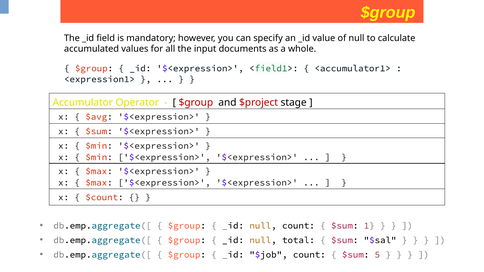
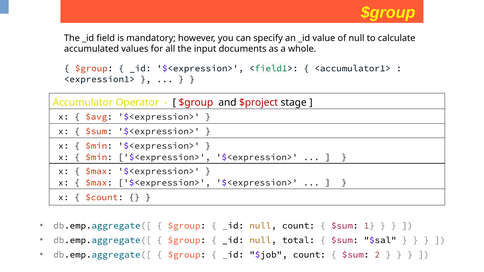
5: 5 -> 2 (377, 255)
